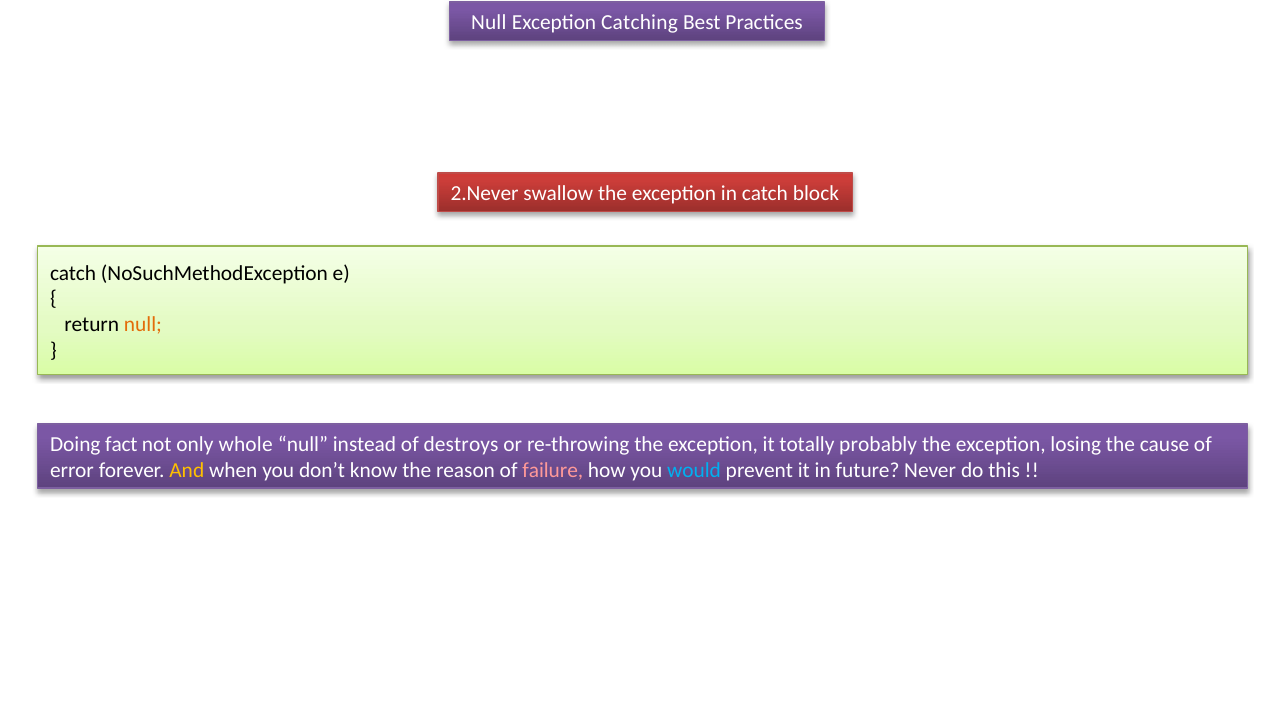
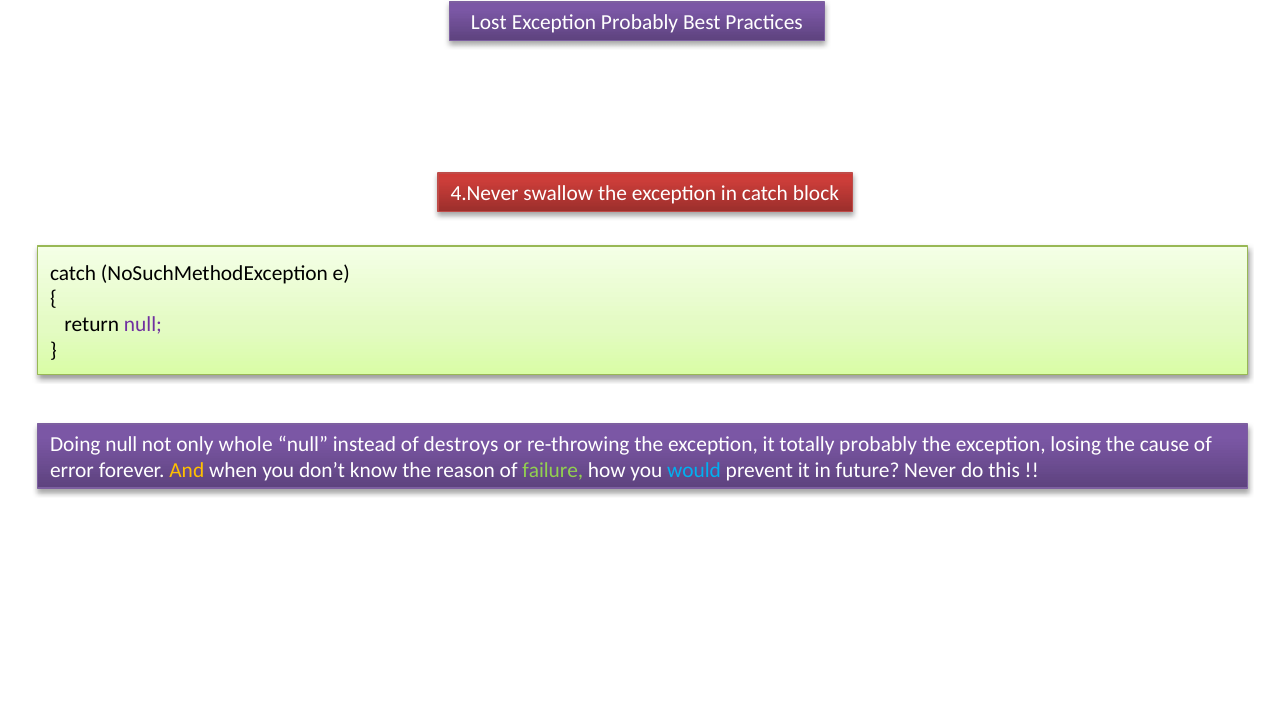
Null: Null -> Lost (489, 23)
Exception Catching: Catching -> Probably (640, 23)
2.Never: 2.Never -> 4.Never (485, 194)
null colour: orange -> purple (143, 325)
Doing fact: fact -> null (121, 445)
failure colour: pink -> light green (553, 471)
